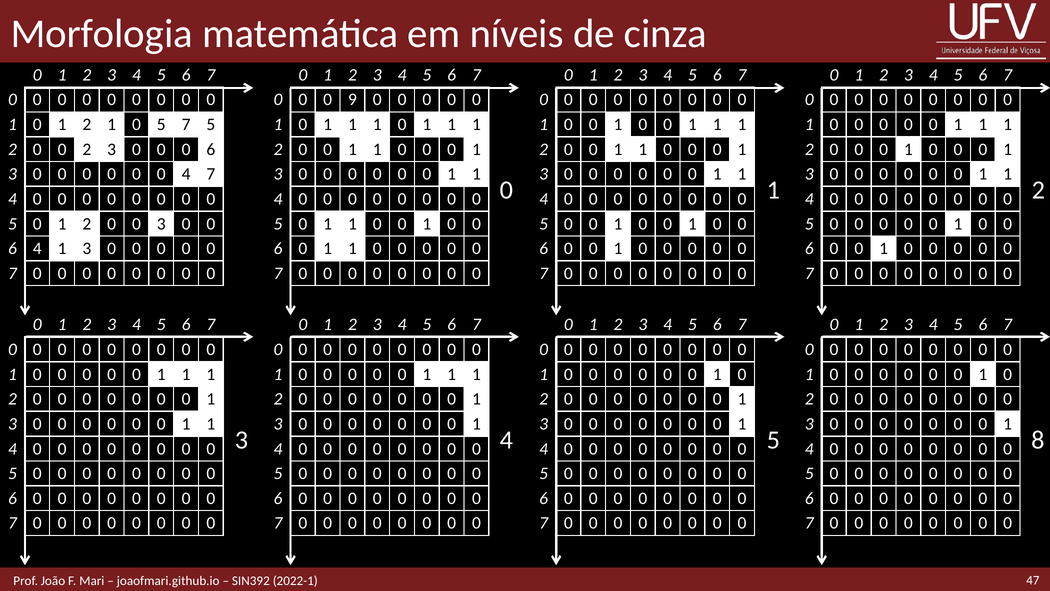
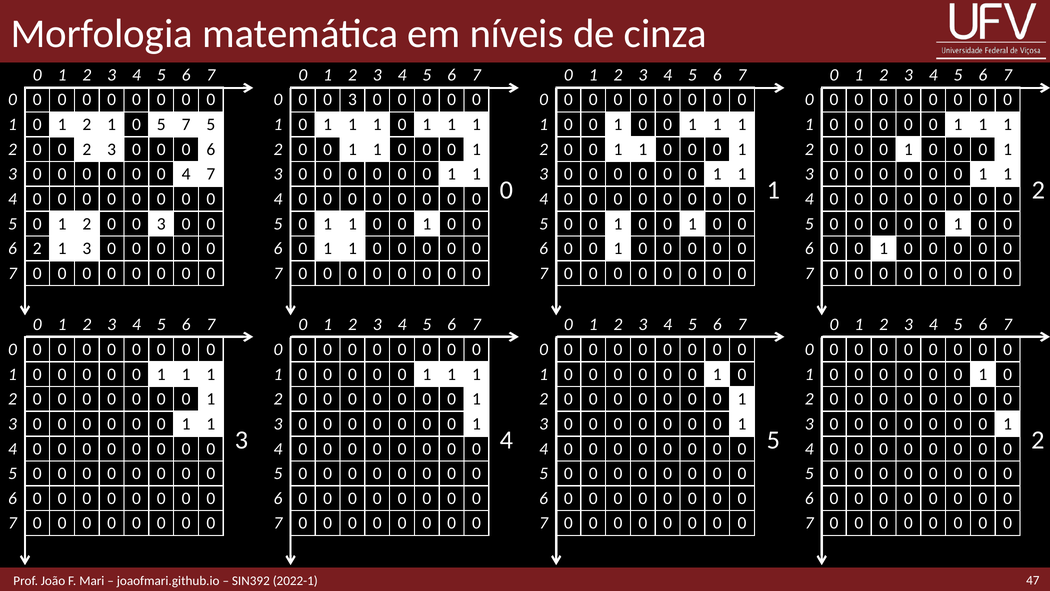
9: 9 -> 3 (352, 100)
6 4: 4 -> 2 (37, 248)
4 5 8: 8 -> 2 (1038, 440)
